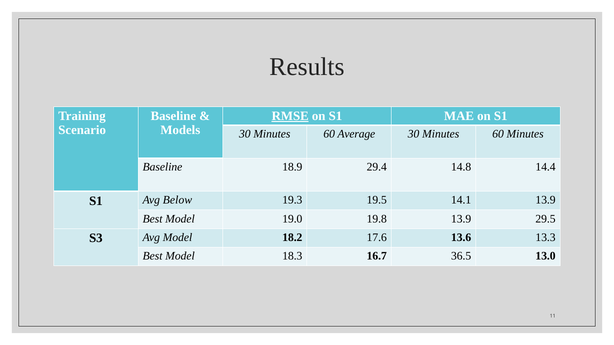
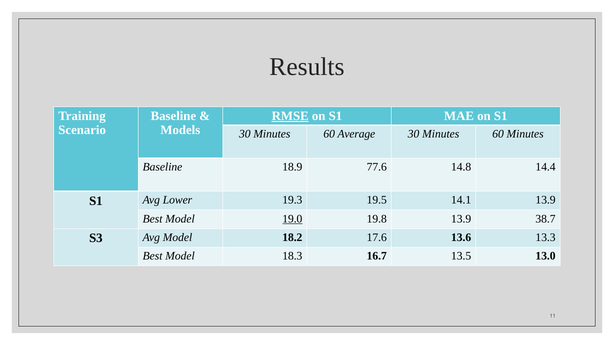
29.4: 29.4 -> 77.6 (377, 167)
Below: Below -> Lower (178, 200)
19.0 underline: none -> present (292, 219)
29.5: 29.5 -> 38.7 (546, 219)
36.5: 36.5 -> 13.5 (461, 256)
